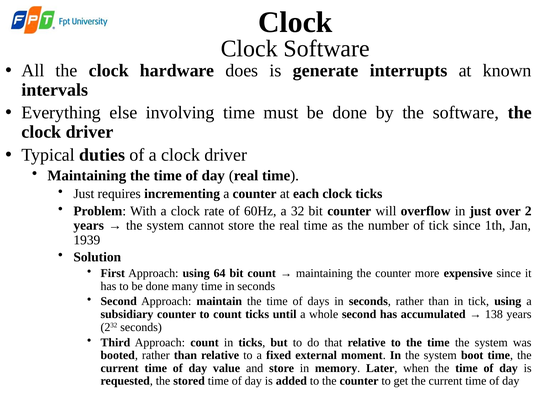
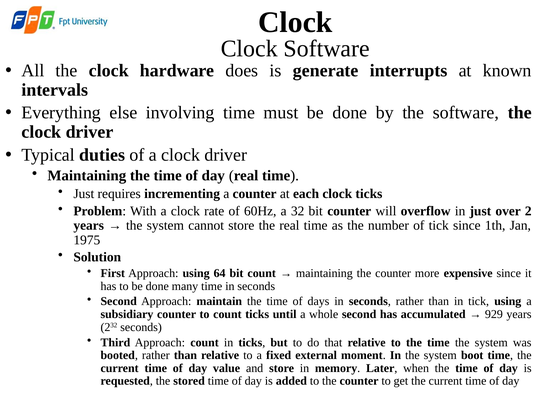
1939: 1939 -> 1975 (87, 240)
138: 138 -> 929 (494, 314)
